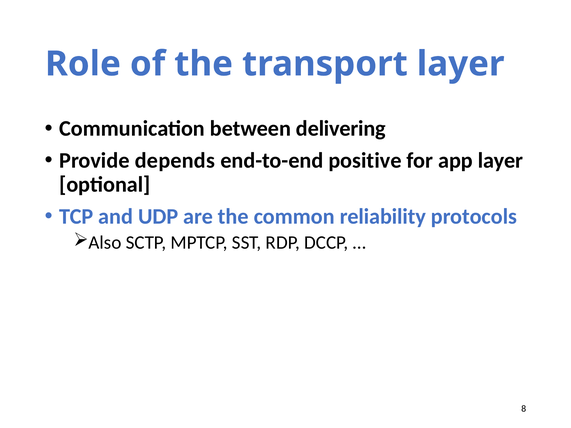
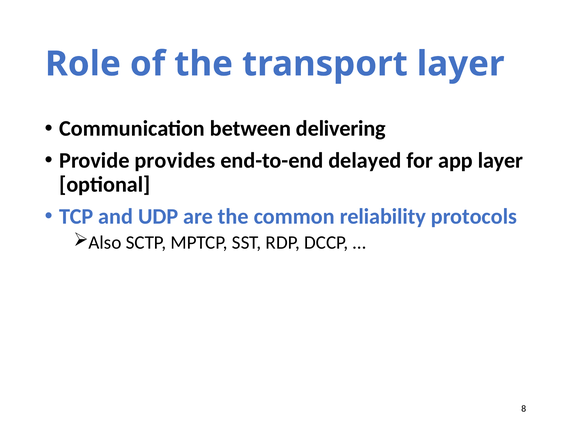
depends: depends -> provides (175, 161)
positive: positive -> delayed (365, 161)
